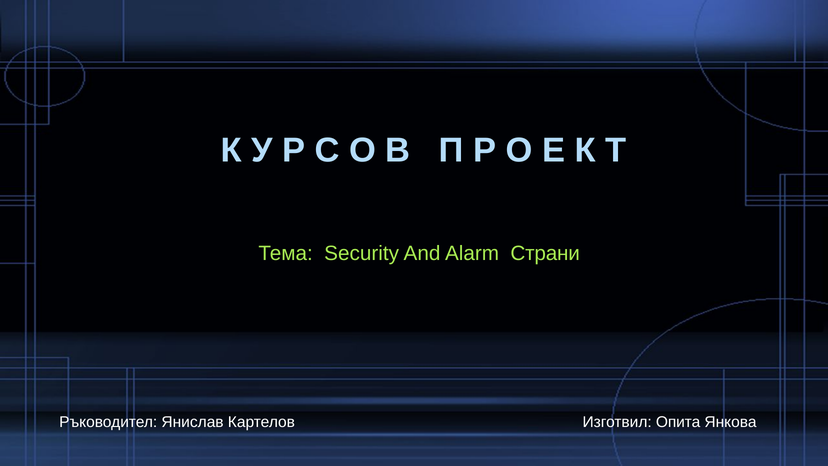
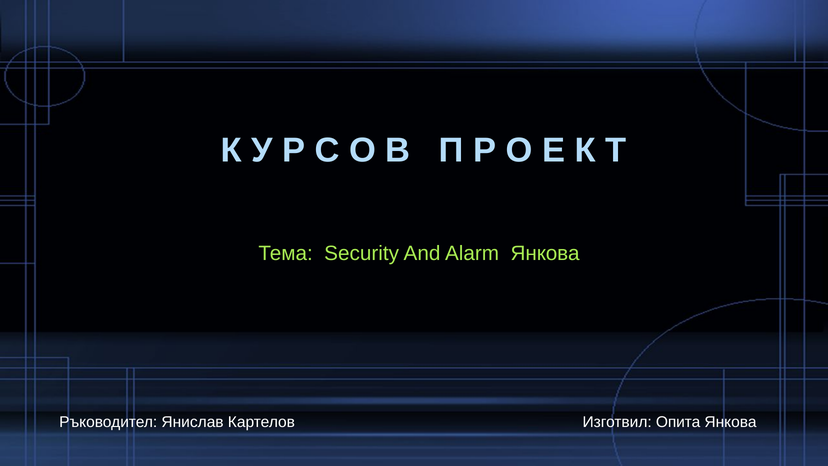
Alarm Страни: Страни -> Янкова (545, 253)
